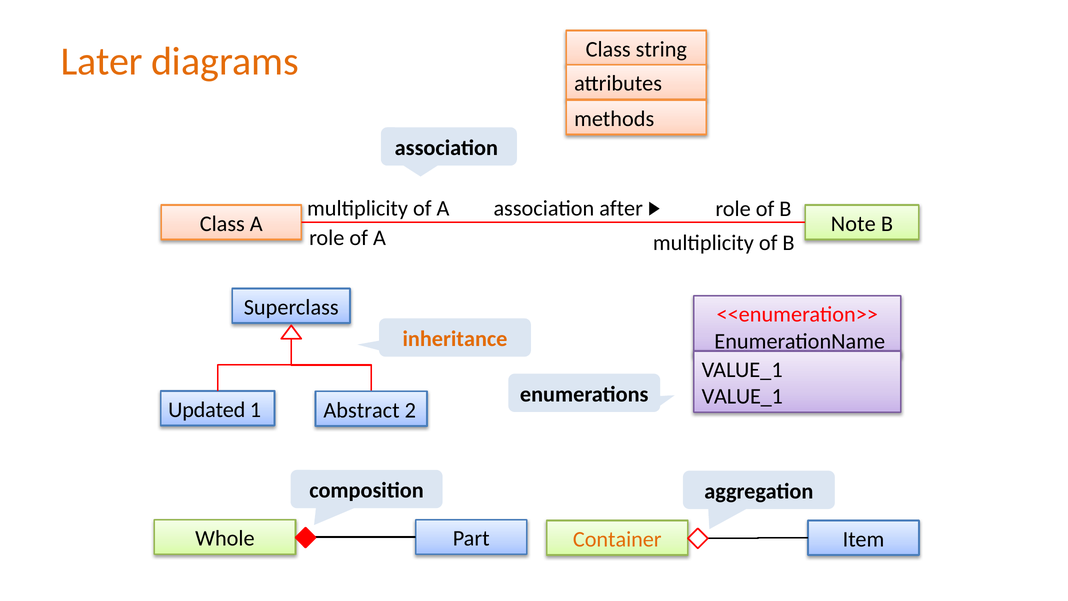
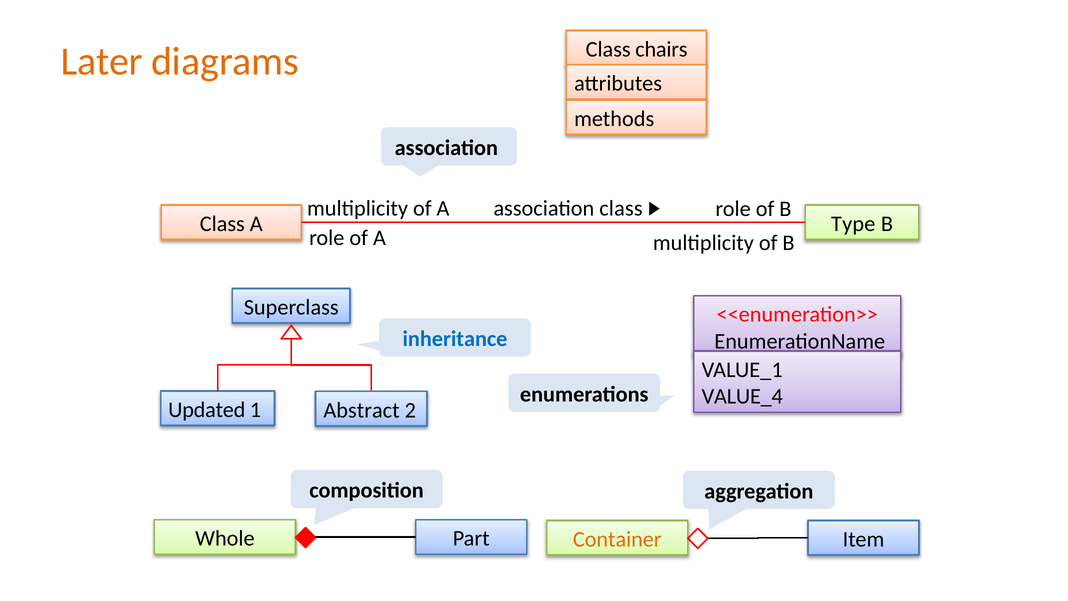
string: string -> chairs (661, 49)
association after: after -> class (621, 208)
Note: Note -> Type (853, 224)
inheritance colour: orange -> blue (455, 339)
VALUE_1: VALUE_1 -> VALUE_4 (742, 396)
